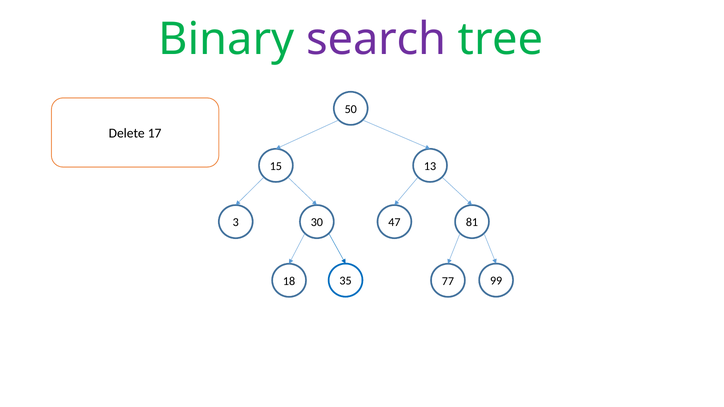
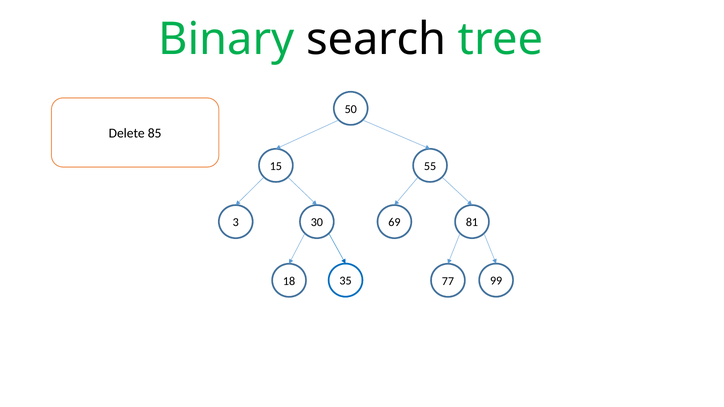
search colour: purple -> black (376, 40)
17: 17 -> 85 (155, 134)
13: 13 -> 55 (430, 166)
47: 47 -> 69 (394, 223)
